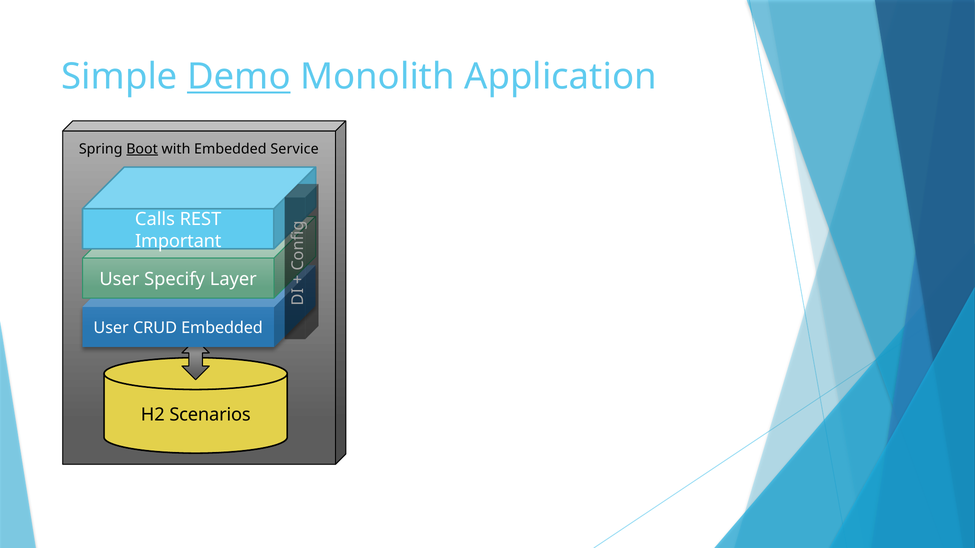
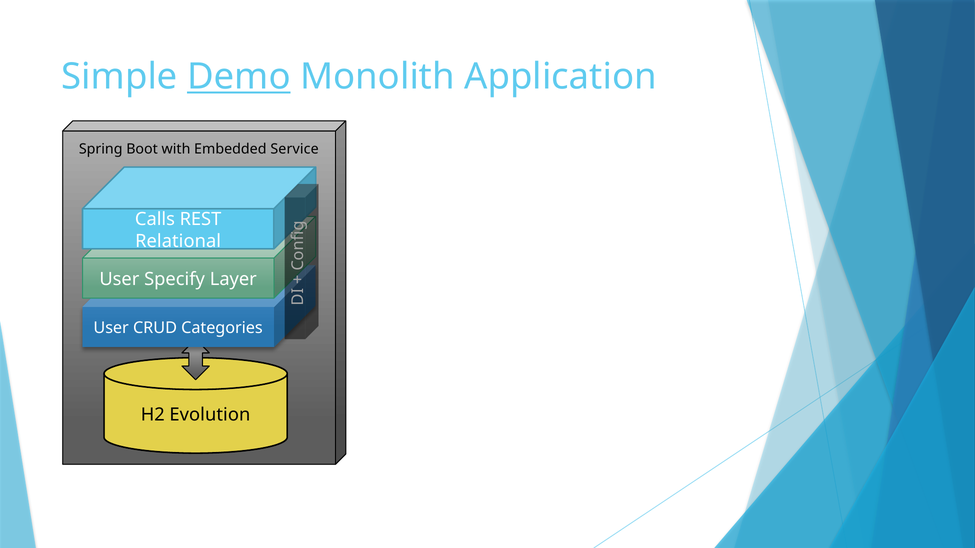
Boot underline: present -> none (142, 149)
Important: Important -> Relational (178, 241)
CRUD Embedded: Embedded -> Categories (222, 328)
Scenarios: Scenarios -> Evolution (210, 415)
